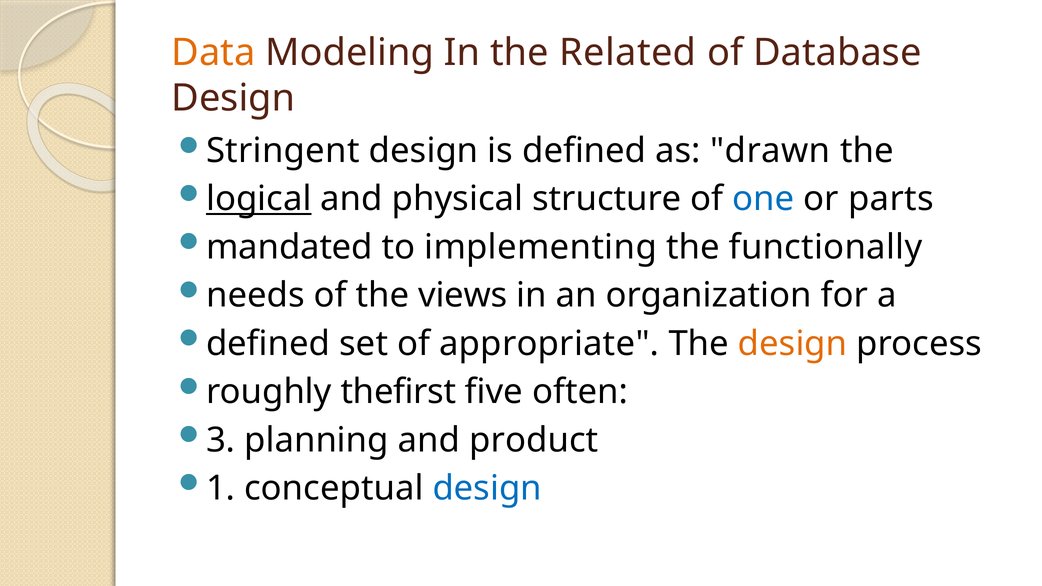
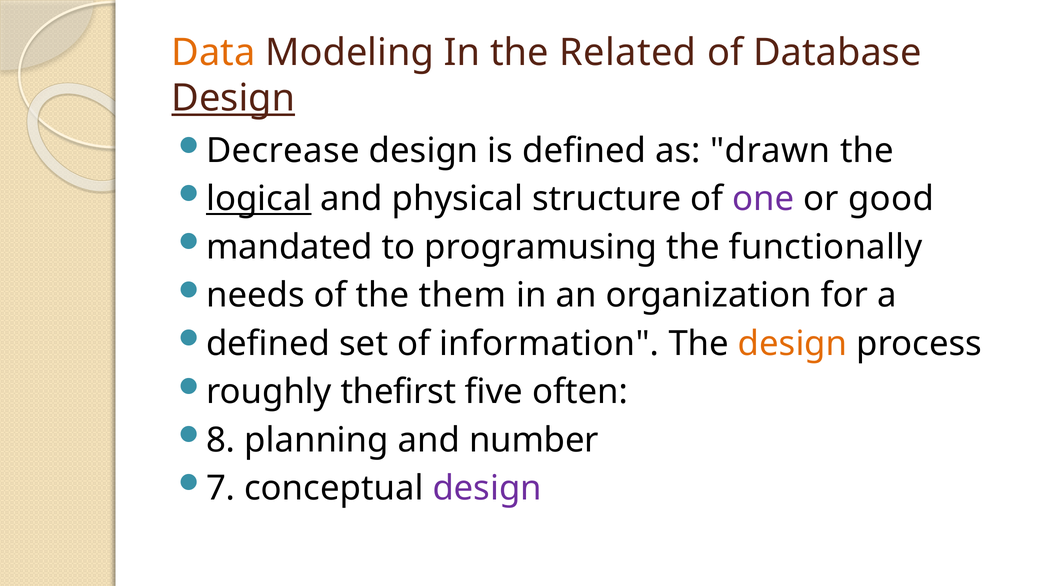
Design underline: none -> present (233, 98)
Stringent: Stringent -> Decrease (283, 151)
one colour: blue -> purple (763, 199)
parts: parts -> good (891, 199)
implementing: implementing -> programusing (541, 247)
views: views -> them (463, 296)
appropriate: appropriate -> information (549, 344)
3: 3 -> 8 (221, 440)
product: product -> number (534, 440)
1: 1 -> 7 (221, 488)
design colour: blue -> purple (487, 488)
